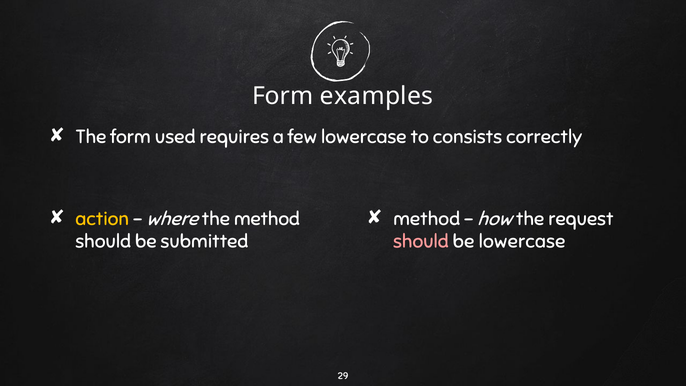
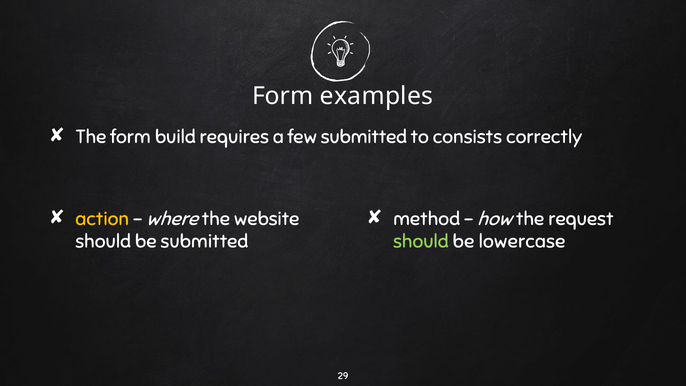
used: used -> build (175, 137)
few lowercase: lowercase -> submitted (364, 137)
the method: method -> website (267, 219)
should colour: pink -> light green (421, 242)
